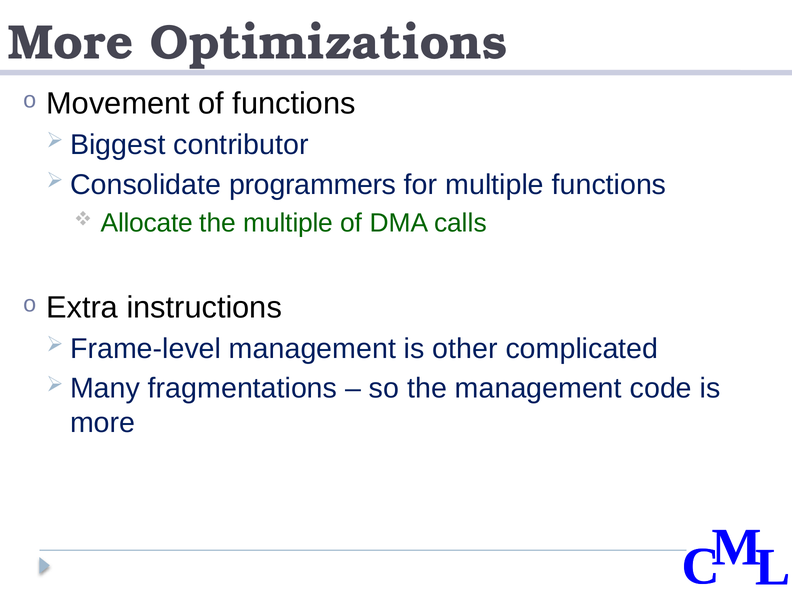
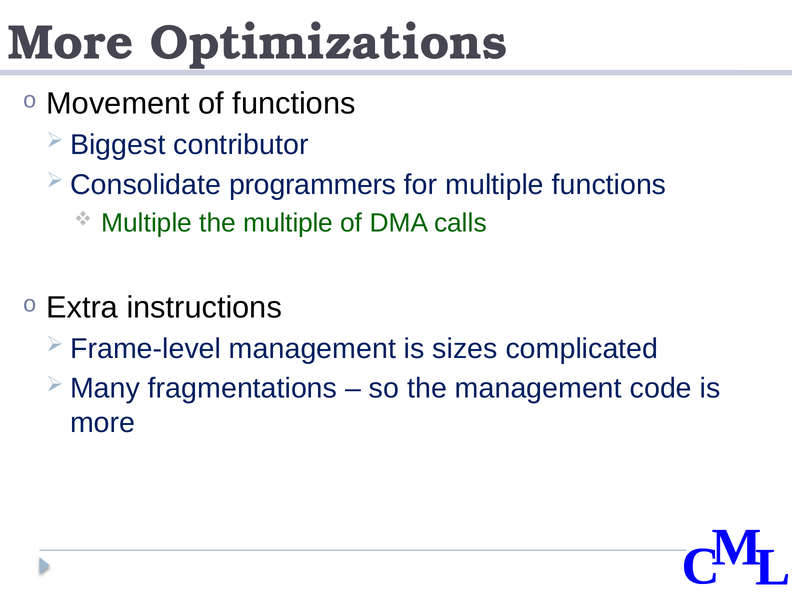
Allocate: Allocate -> Multiple (147, 223)
other: other -> sizes (465, 349)
